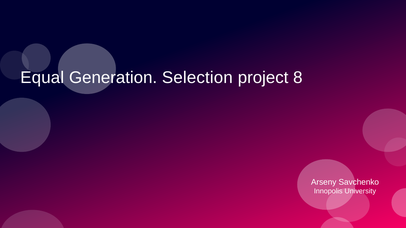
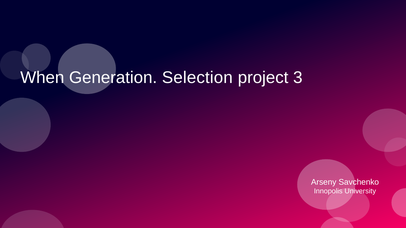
Equal: Equal -> When (42, 78)
8: 8 -> 3 (298, 78)
